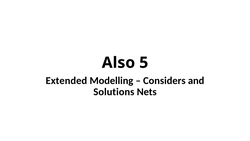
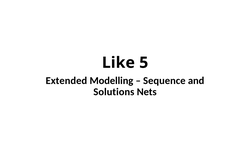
Also: Also -> Like (118, 62)
Considers: Considers -> Sequence (164, 80)
